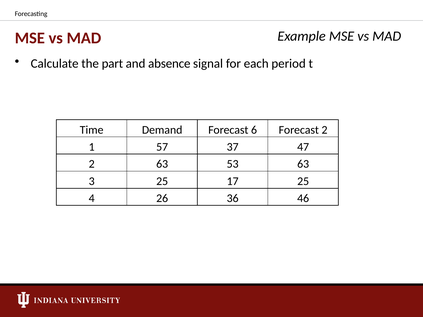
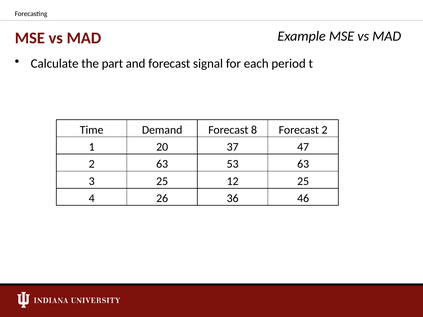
and absence: absence -> forecast (169, 64)
6: 6 -> 8 (254, 130)
57: 57 -> 20 (162, 147)
17: 17 -> 12 (233, 181)
